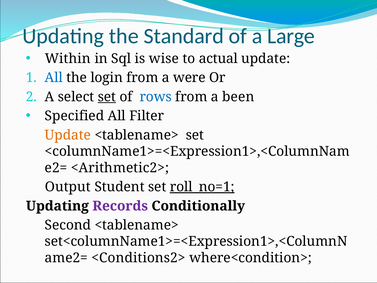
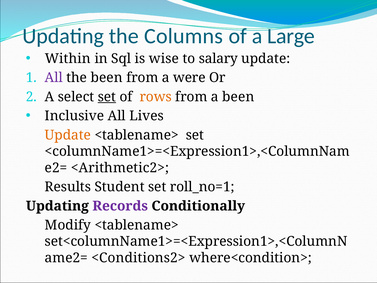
Standard: Standard -> Columns (184, 36)
actual: actual -> salary (218, 59)
All colour: blue -> purple (54, 78)
the login: login -> been (107, 78)
rows colour: blue -> orange (156, 97)
Specified: Specified -> Inclusive (74, 116)
Filter: Filter -> Lives (147, 116)
Output: Output -> Results (68, 187)
roll_no=1 underline: present -> none (202, 187)
Second: Second -> Modify (68, 225)
